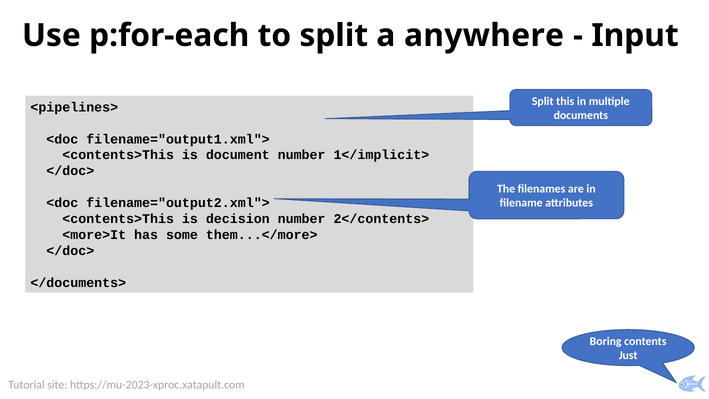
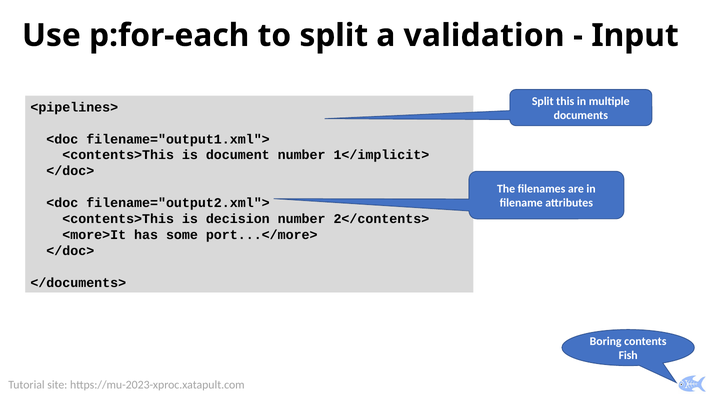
anywhere: anywhere -> validation (484, 35)
them...</more>: them...</more> -> port...</more> (262, 235)
Just: Just -> Fish (628, 355)
